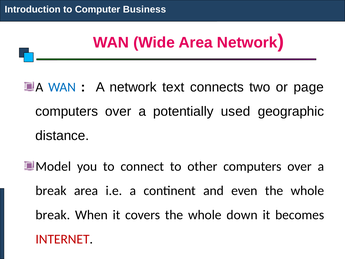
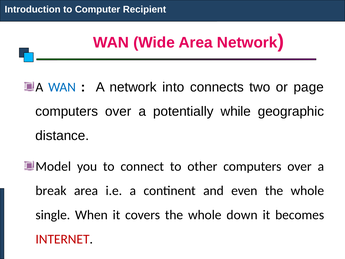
Business: Business -> Recipient (145, 10)
text: text -> into (173, 87)
used: used -> while (236, 111)
break: break -> single (53, 215)
